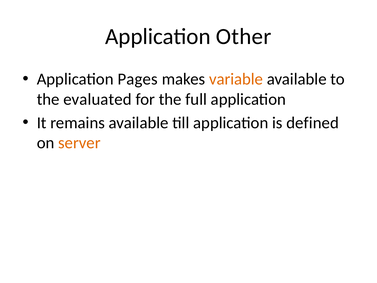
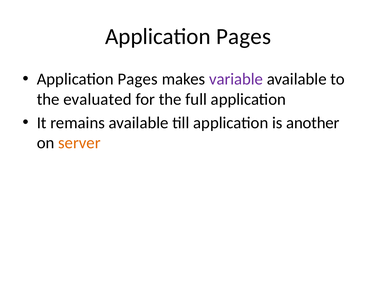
Other: Other -> Pages (244, 36)
variable colour: orange -> purple (236, 79)
defined: defined -> another (313, 123)
